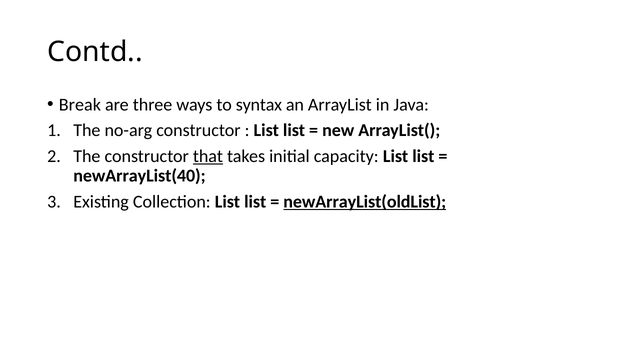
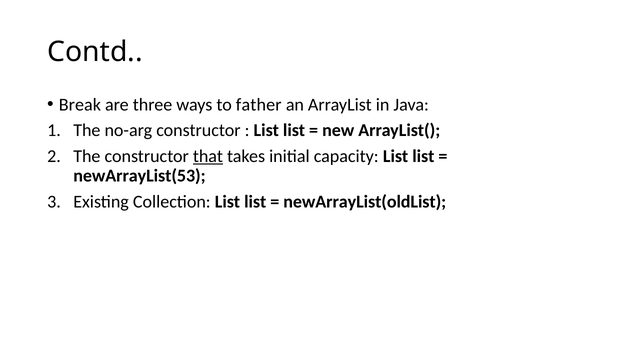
syntax: syntax -> father (259, 105)
newArrayList(40: newArrayList(40 -> newArrayList(53 (139, 176)
newArrayList(oldList underline: present -> none (365, 202)
